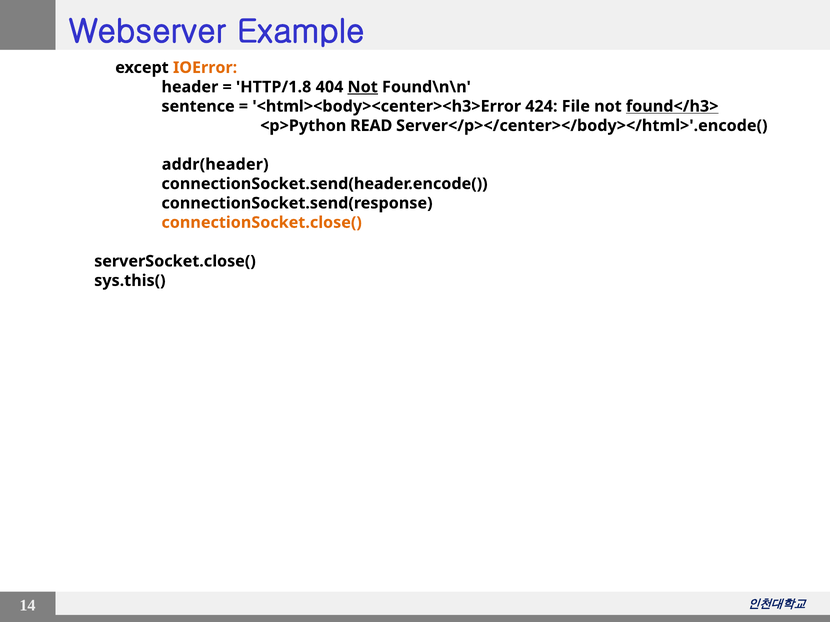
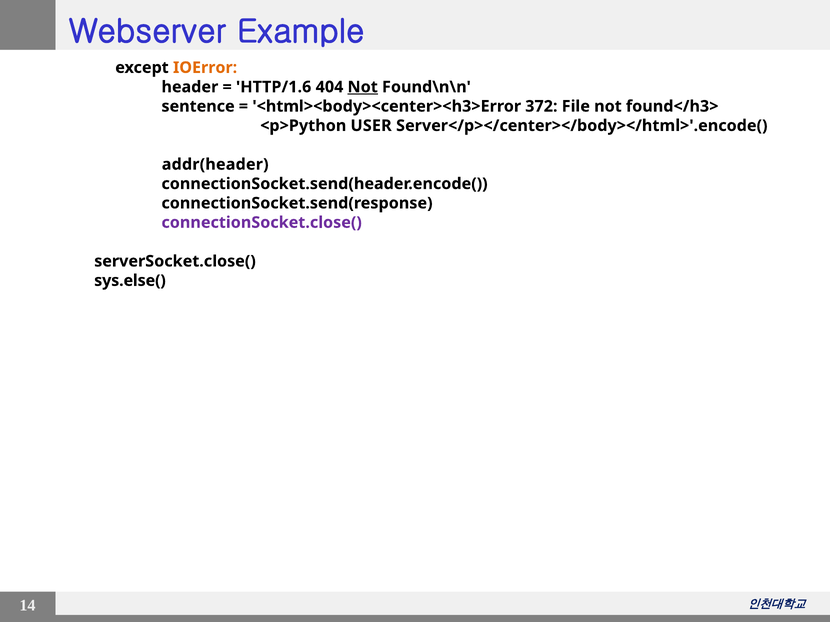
HTTP/1.8: HTTP/1.8 -> HTTP/1.6 (274, 87)
424: 424 -> 372 (541, 106)
found</h3> underline: present -> none (672, 106)
READ: READ -> USER (371, 126)
connectionSocket.close( colour: orange -> purple (262, 223)
sys.this(: sys.this( -> sys.else( (130, 281)
